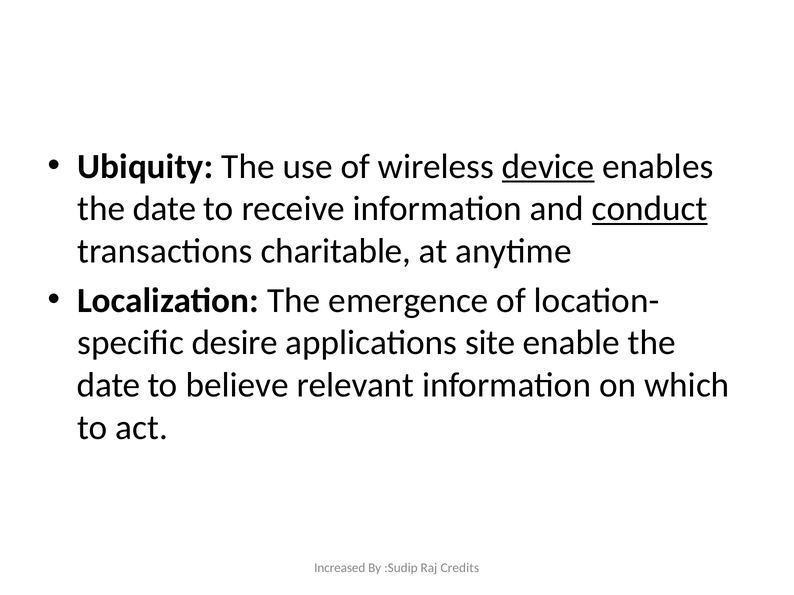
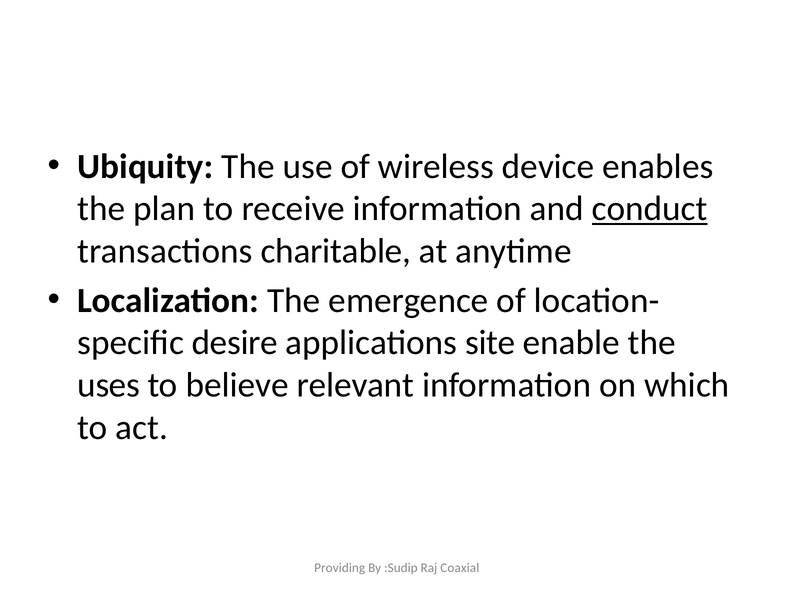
device underline: present -> none (548, 167)
date: date -> plan (164, 209)
date: date -> uses (109, 385)
Increased: Increased -> Providing (340, 569)
Credits: Credits -> Coaxial (460, 569)
